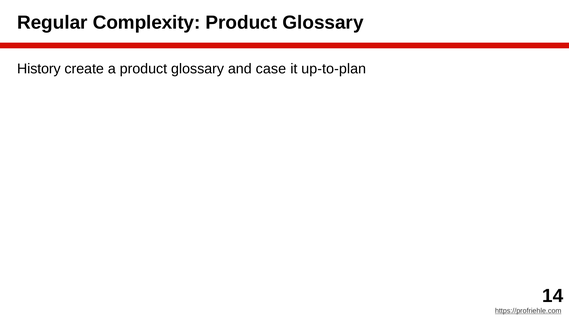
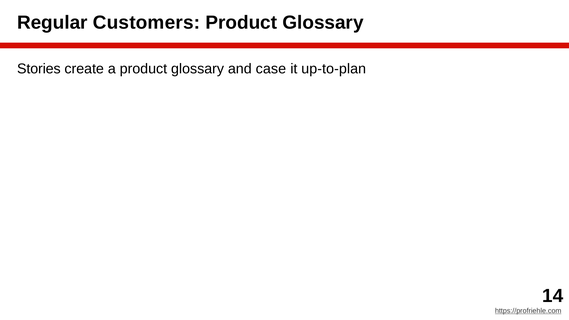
Complexity: Complexity -> Customers (147, 23)
History: History -> Stories (39, 69)
